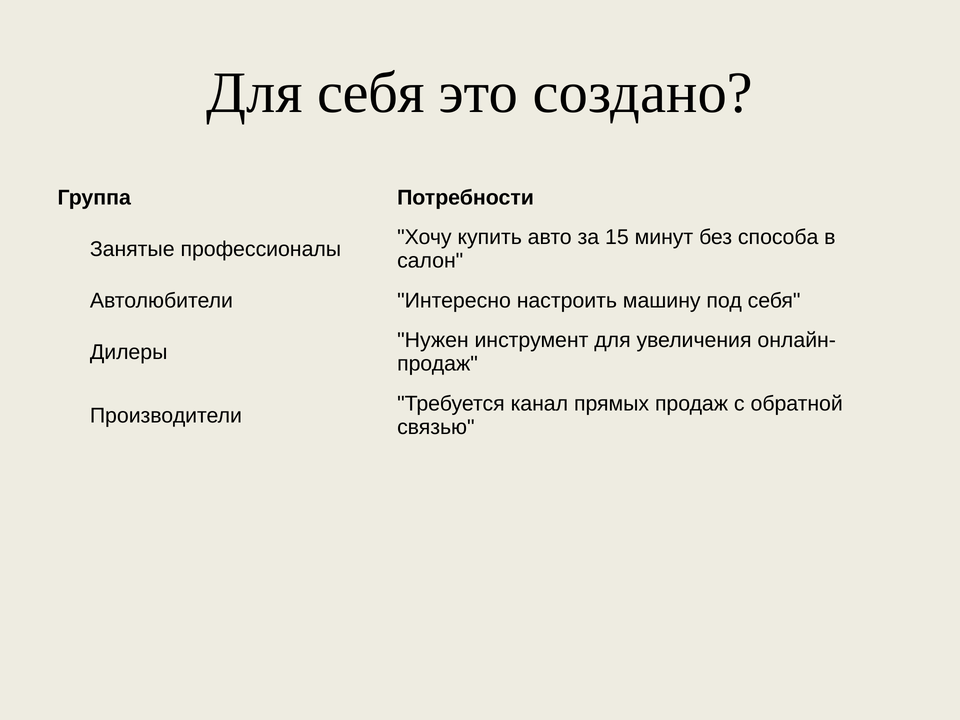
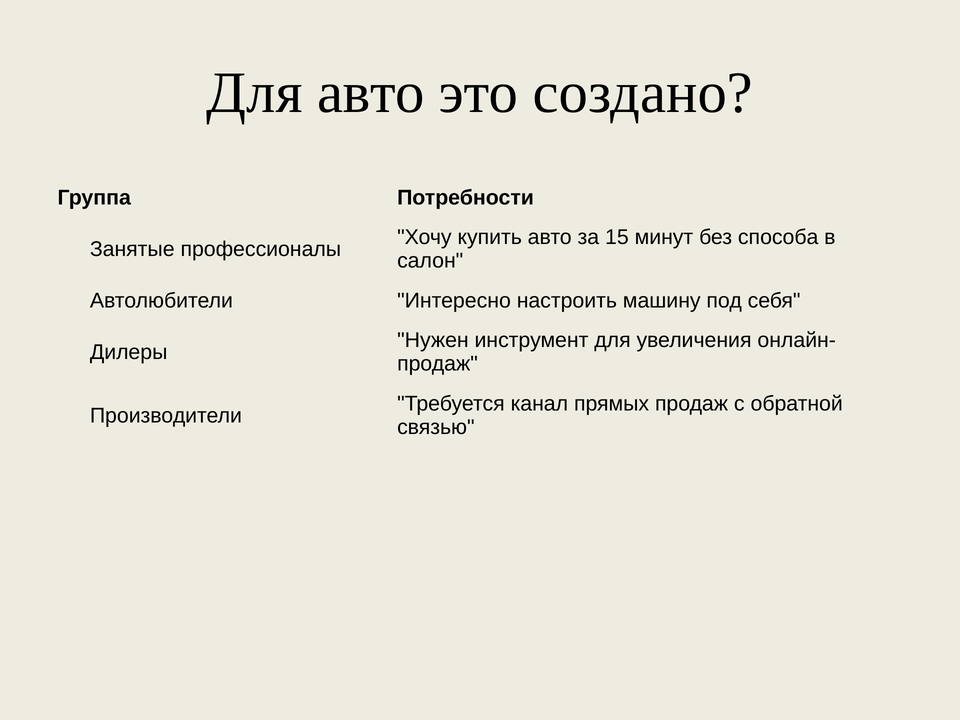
Для себя: себя -> авто (371, 93)
